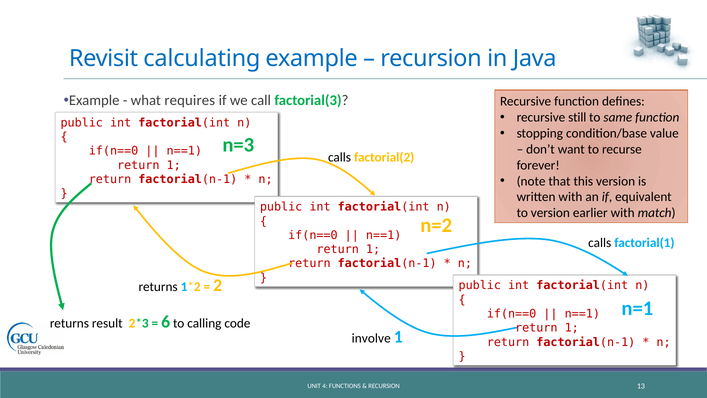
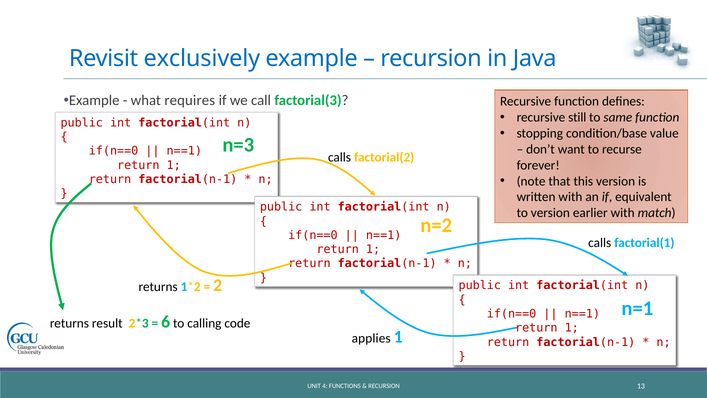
calculating: calculating -> exclusively (202, 59)
involve: involve -> applies (371, 338)
